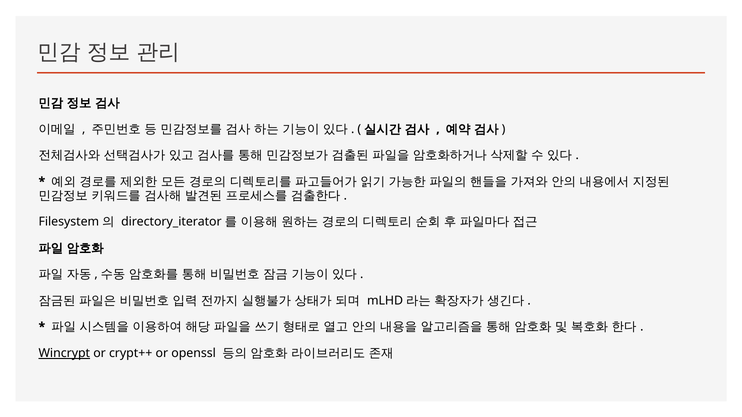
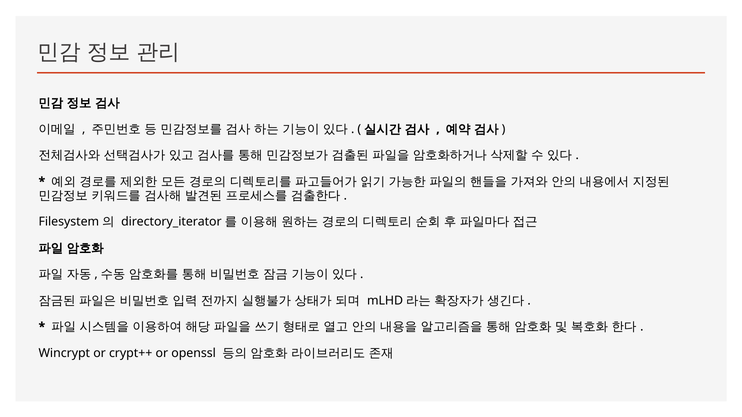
Wincrypt underline: present -> none (64, 353)
